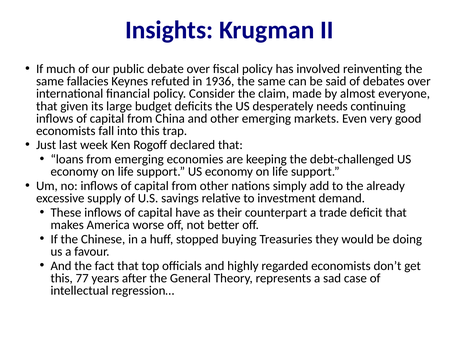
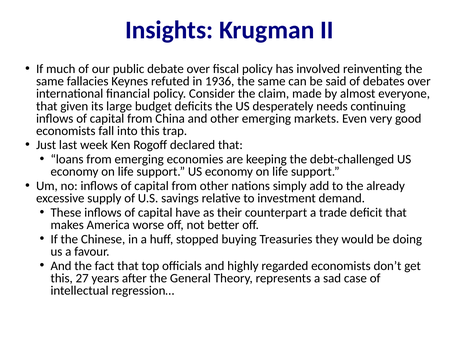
77: 77 -> 27 (82, 278)
